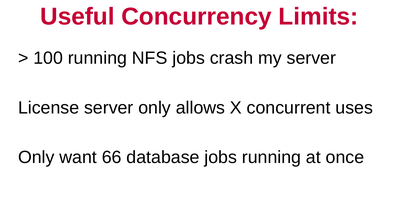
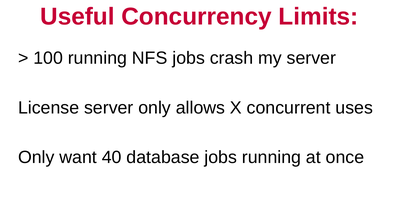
66: 66 -> 40 (112, 158)
